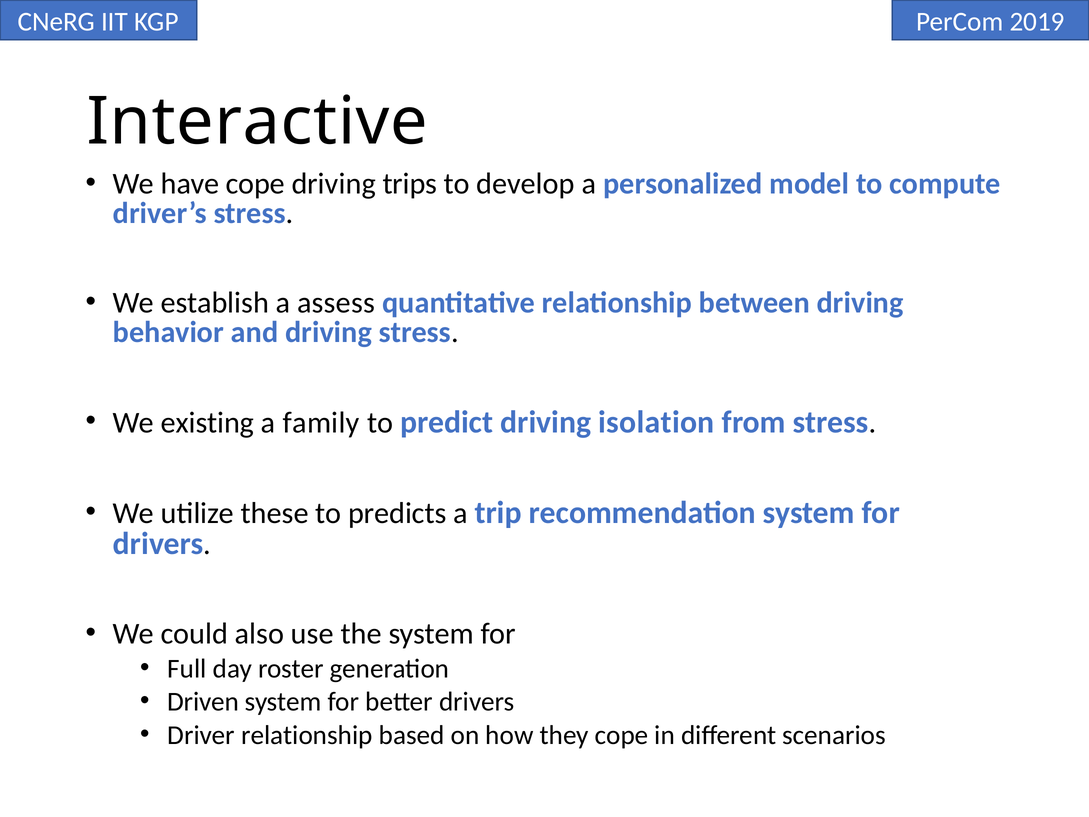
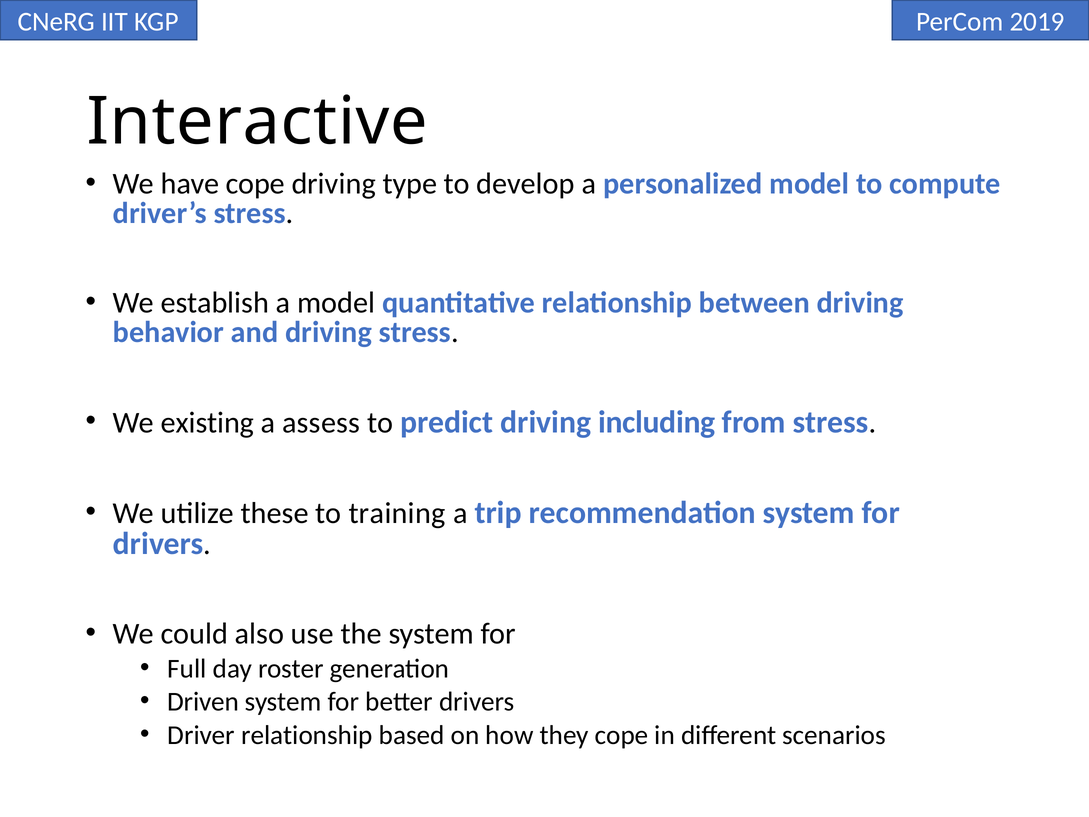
trips: trips -> type (410, 184)
a assess: assess -> model (336, 303)
family: family -> assess (321, 422)
isolation: isolation -> including (657, 422)
predicts: predicts -> training (397, 513)
